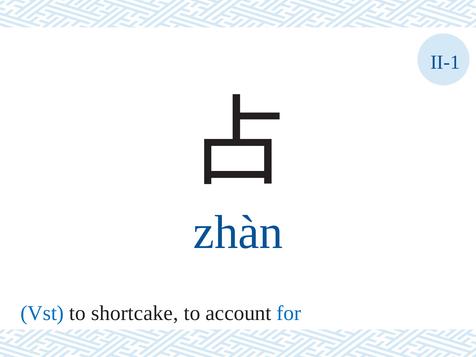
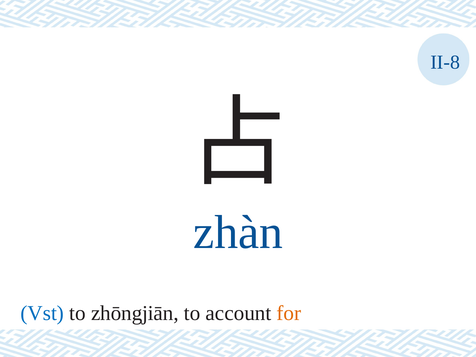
II-1: II-1 -> II-8 (445, 62)
shortcake: shortcake -> zhōngjiān (135, 313)
for colour: blue -> orange (289, 313)
